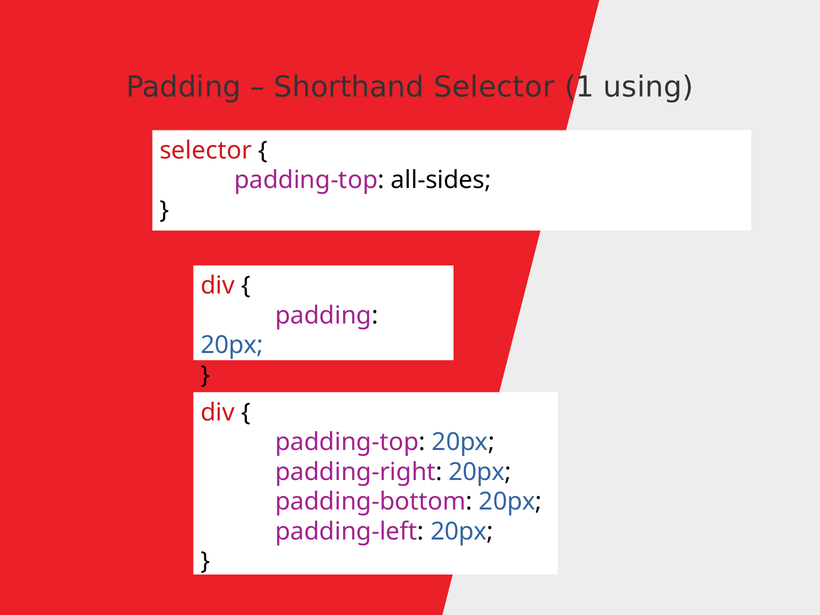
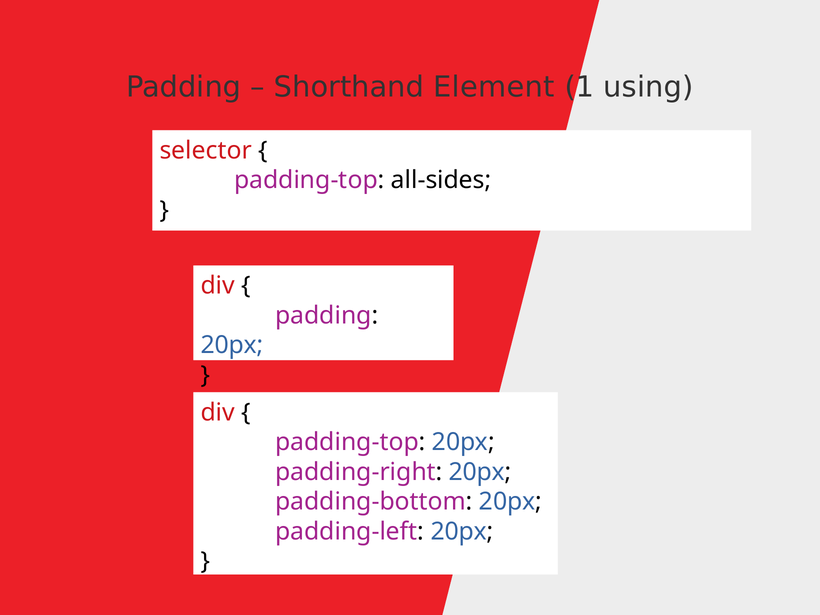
Shorthand Selector: Selector -> Element (494, 87)
